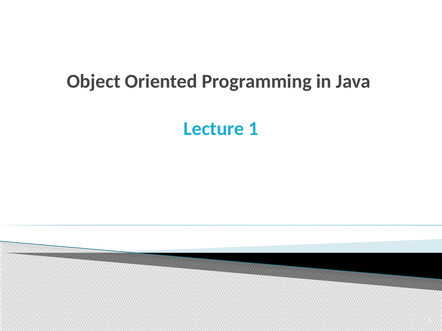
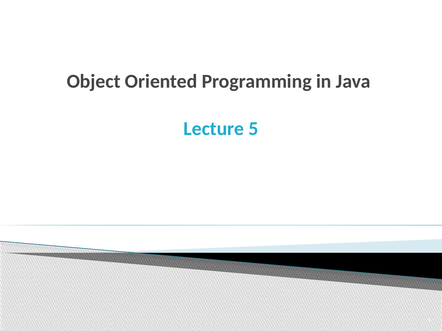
Lecture 1: 1 -> 5 (253, 129)
